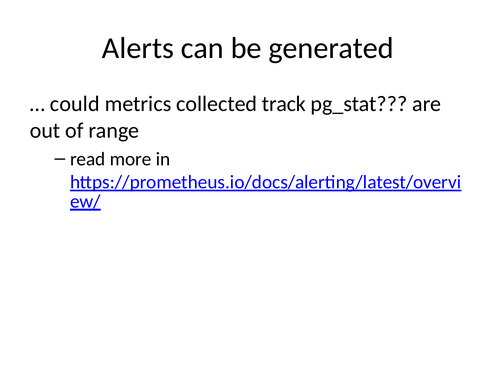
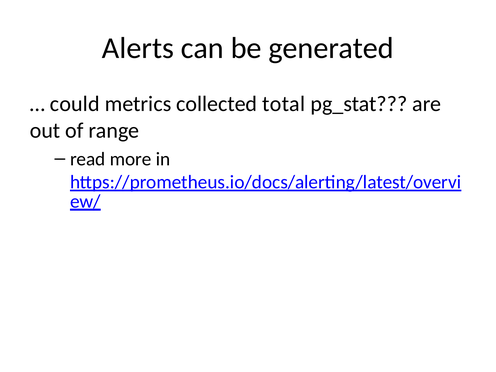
track: track -> total (284, 104)
